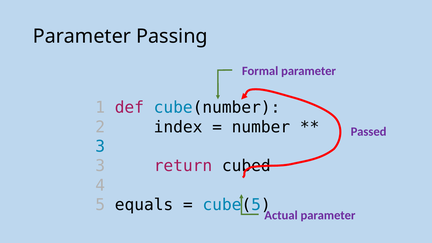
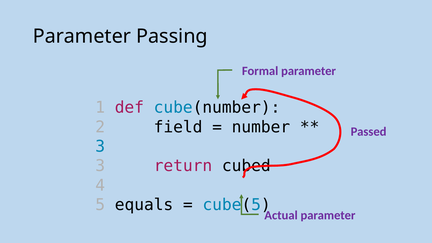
index: index -> field (178, 127)
